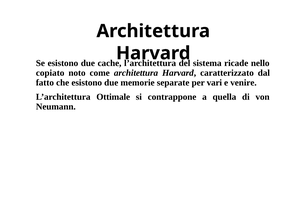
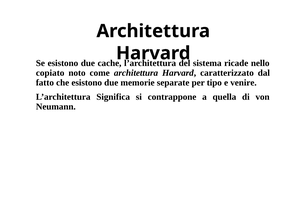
vari: vari -> tipo (214, 83)
Ottimale: Ottimale -> Significa (113, 97)
